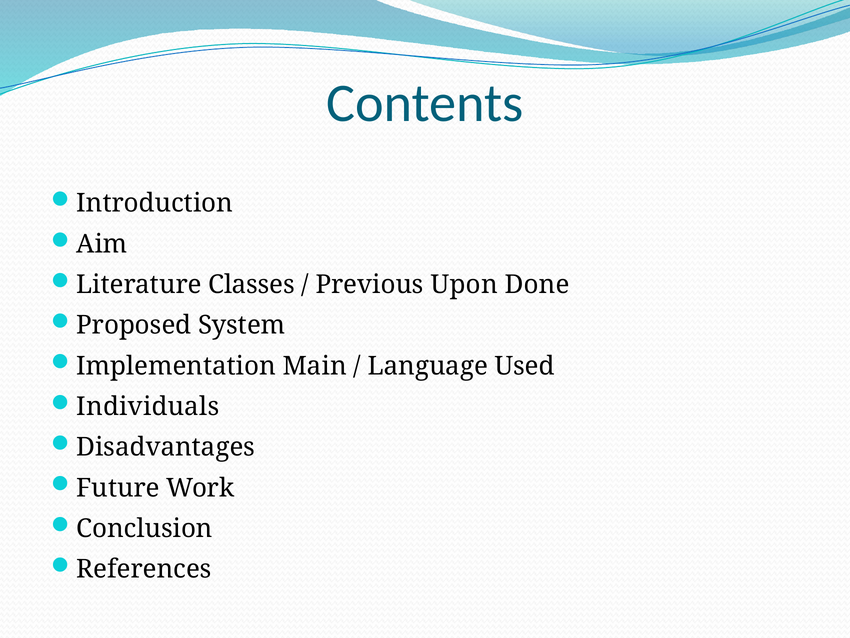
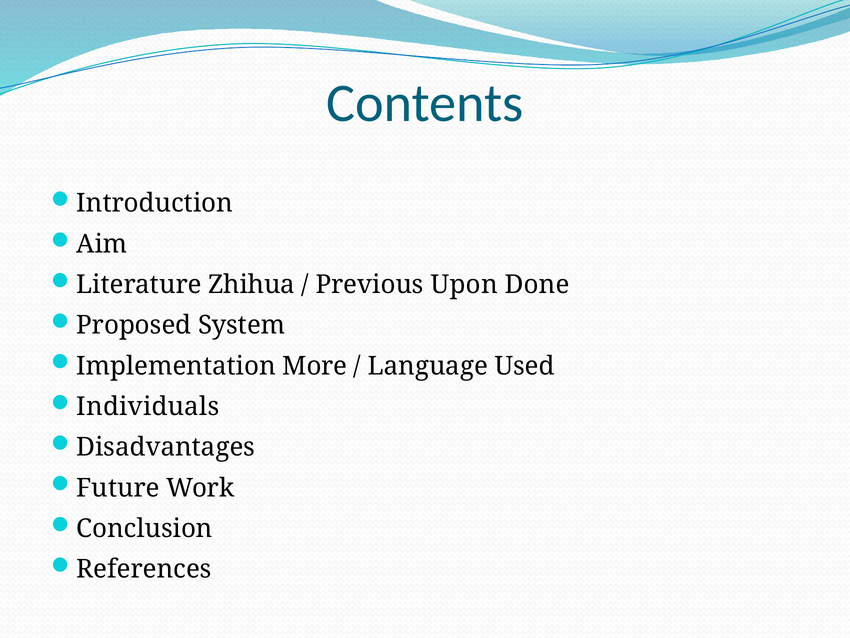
Classes: Classes -> Zhihua (252, 285)
Main: Main -> More (315, 366)
